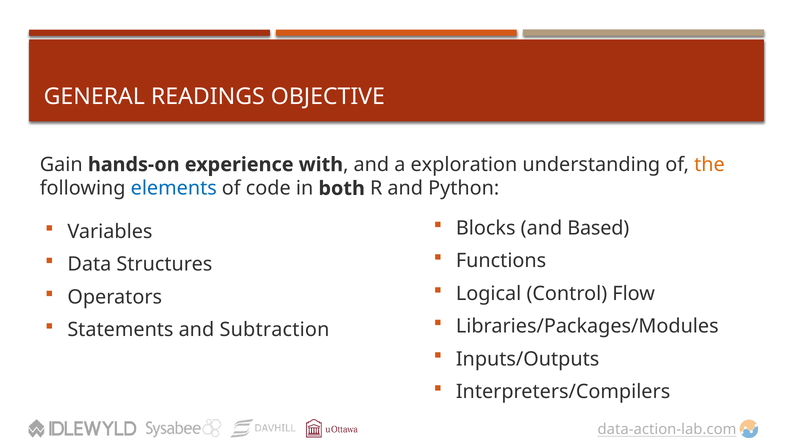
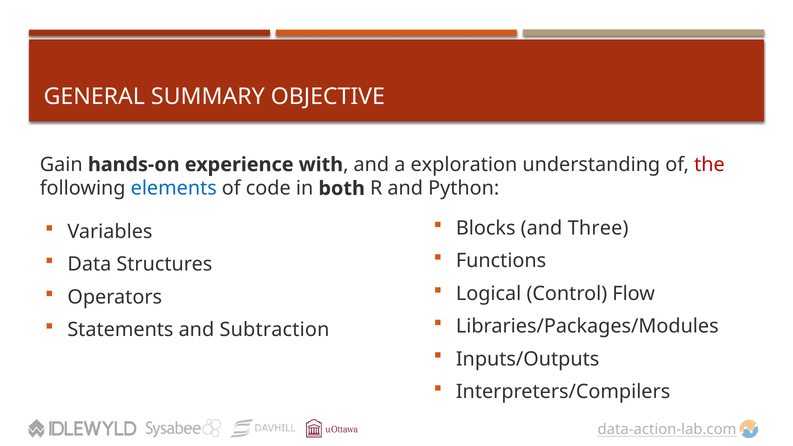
READINGS: READINGS -> SUMMARY (208, 96)
the colour: orange -> red (710, 165)
Based: Based -> Three (598, 228)
